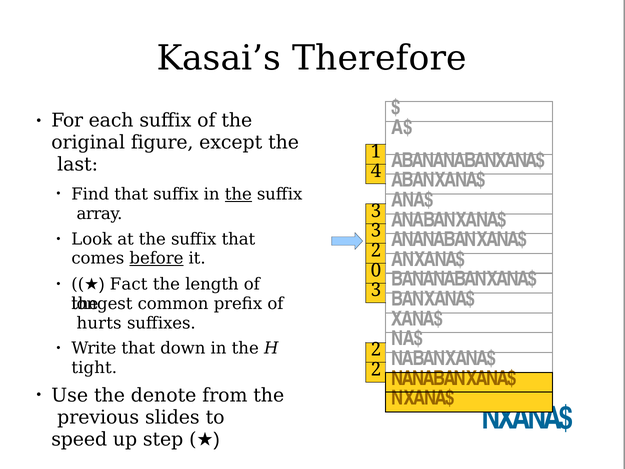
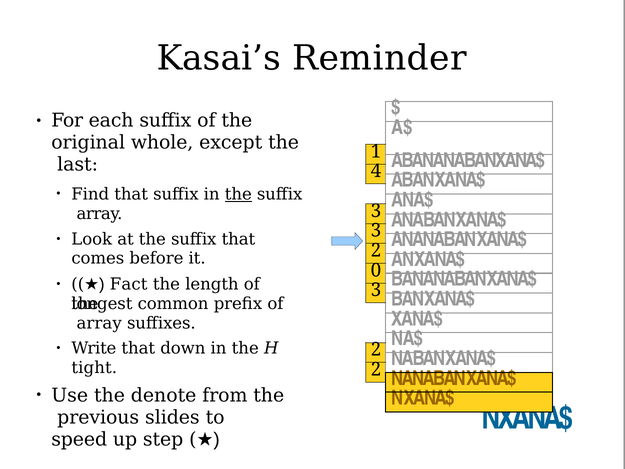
Therefore: Therefore -> Reminder (379, 58)
figure: figure -> whole (162, 142)
before underline: present -> none (156, 258)
hurts: hurts -> array (99, 323)
